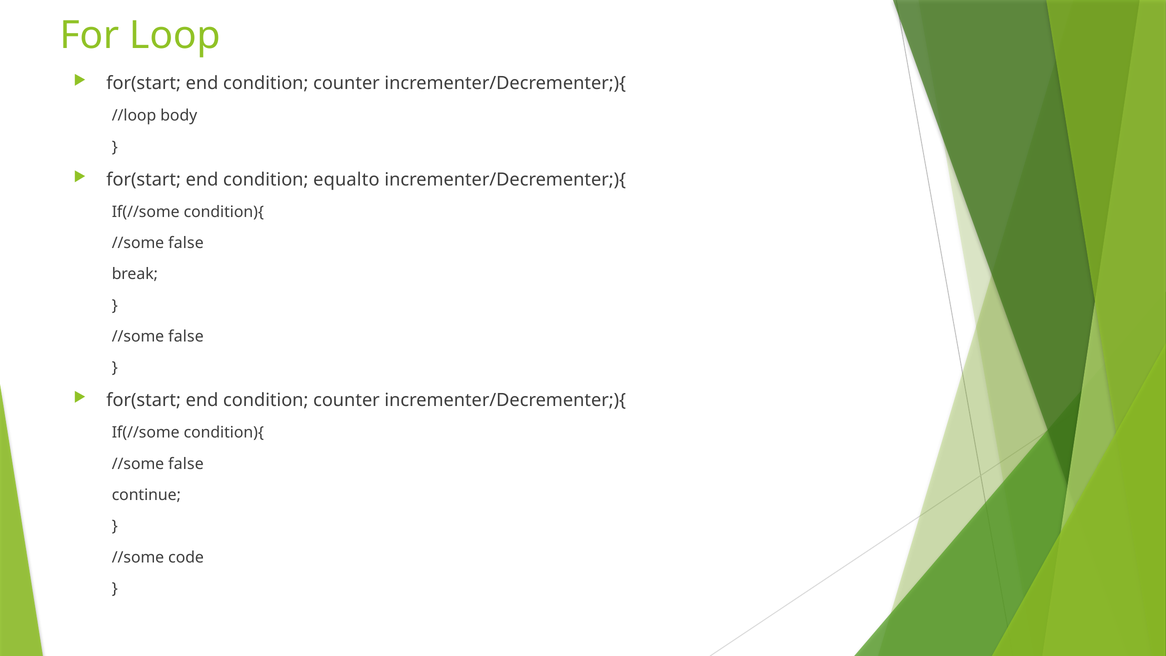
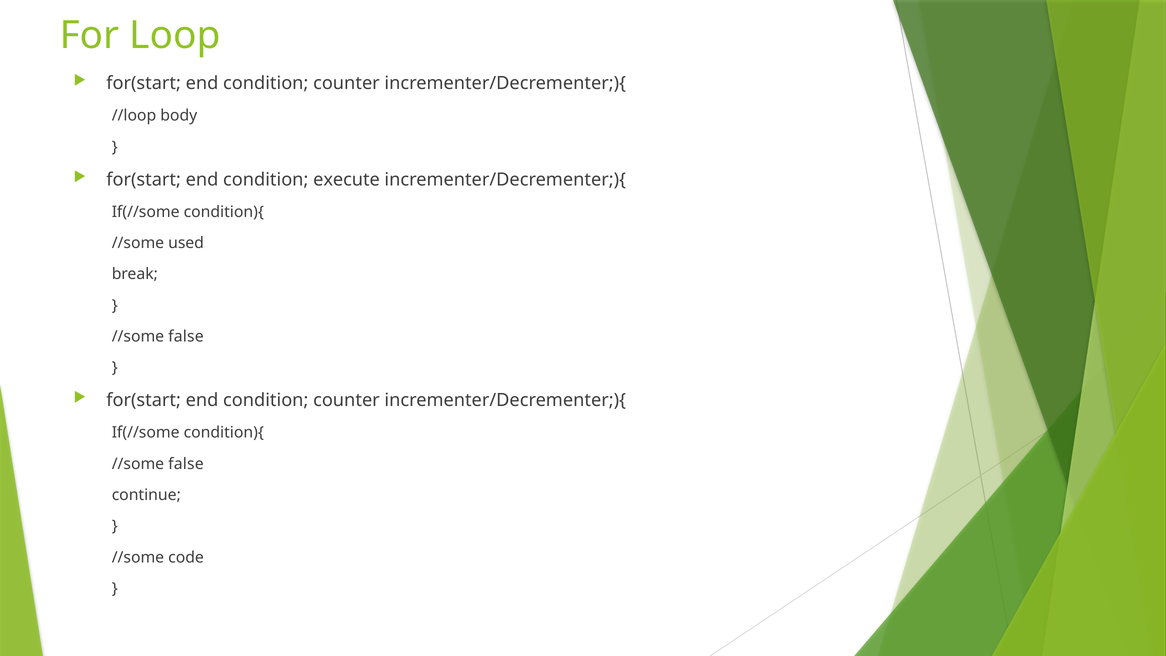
equalto: equalto -> execute (346, 180)
false: false -> used (186, 243)
